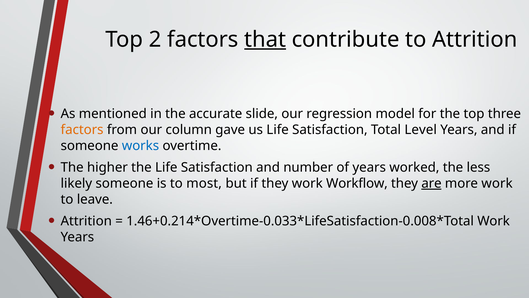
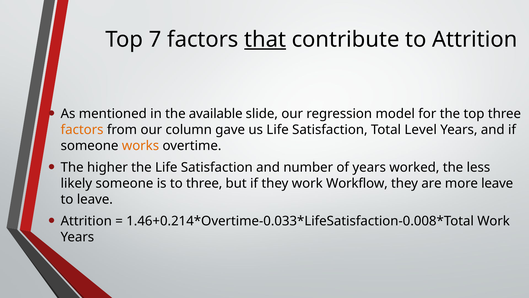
2: 2 -> 7 (155, 40)
accurate: accurate -> available (216, 114)
works colour: blue -> orange (140, 145)
to most: most -> three (204, 183)
are underline: present -> none (431, 183)
more work: work -> leave (497, 183)
